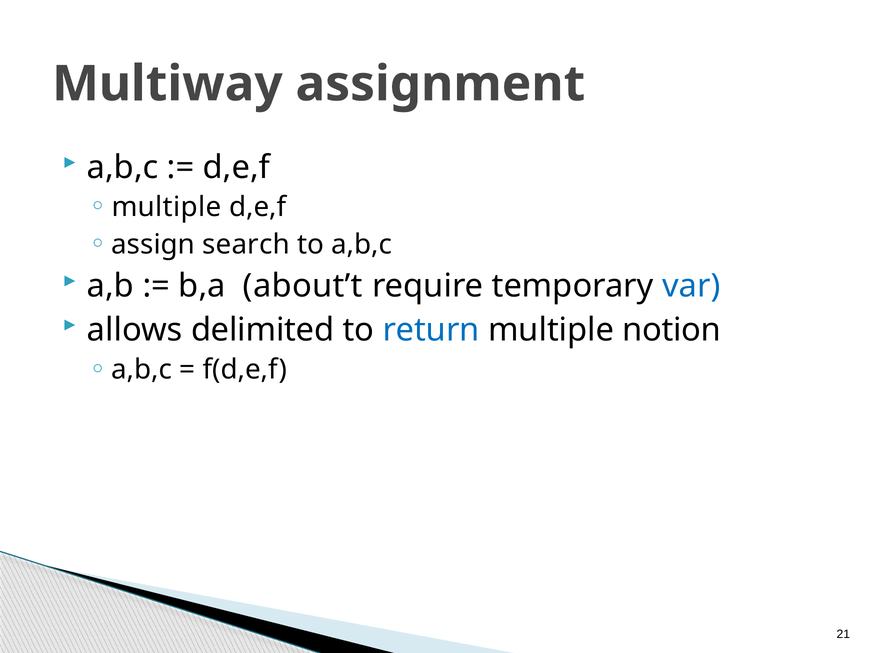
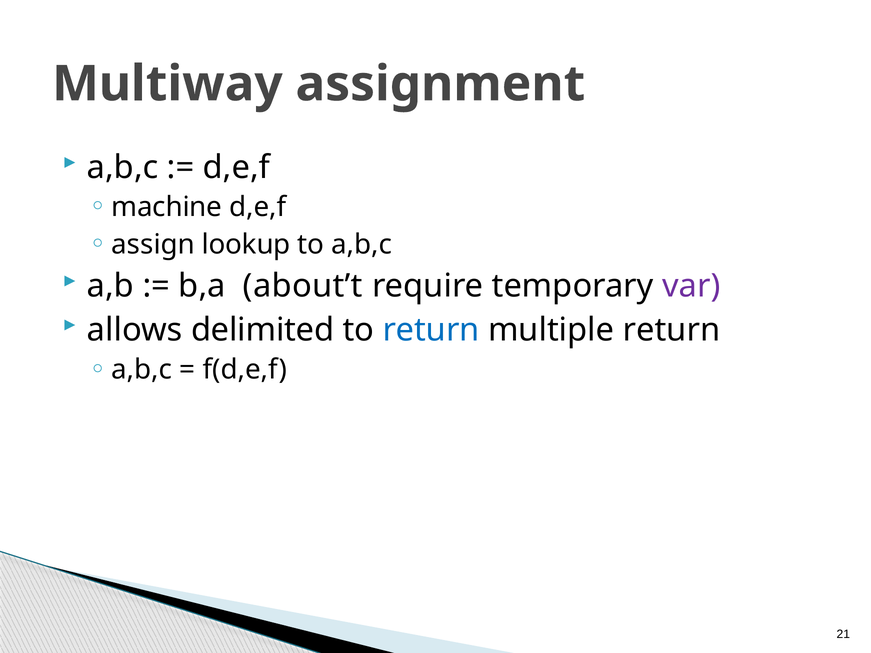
multiple: multiple -> machine (167, 207)
search: search -> lookup (246, 244)
var colour: blue -> purple (691, 286)
multiple notion: notion -> return (671, 330)
